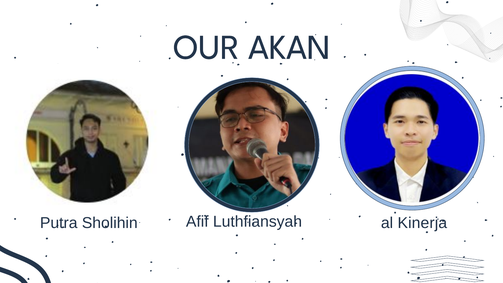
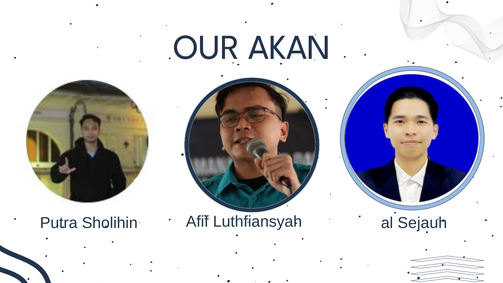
Kinerja: Kinerja -> Sejauh (422, 223)
